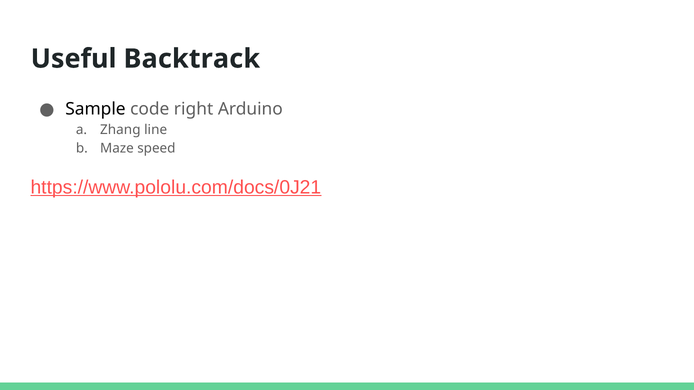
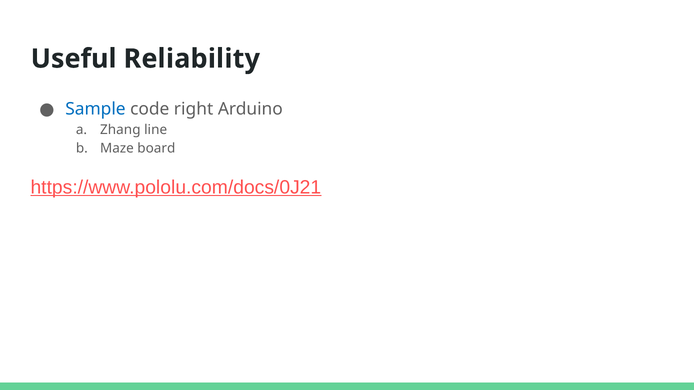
Backtrack: Backtrack -> Reliability (192, 59)
Sample colour: black -> blue (95, 109)
speed: speed -> board (156, 148)
